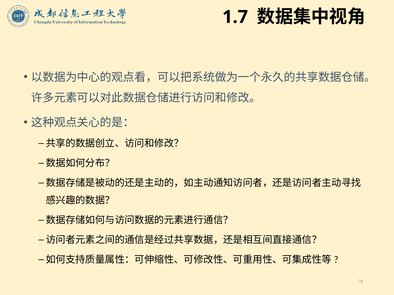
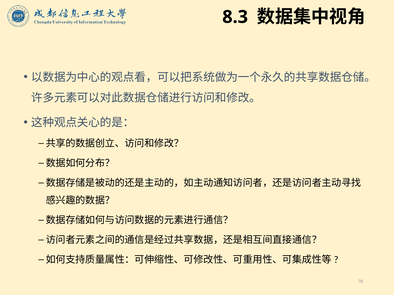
1.7: 1.7 -> 8.3 (235, 17)
